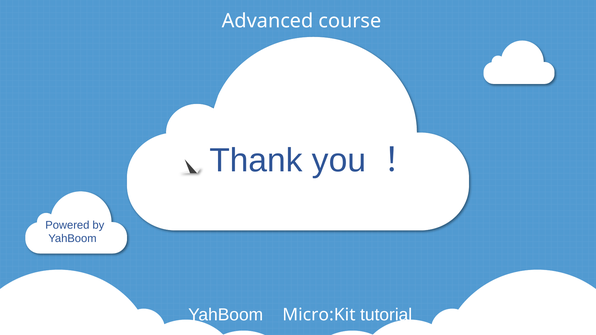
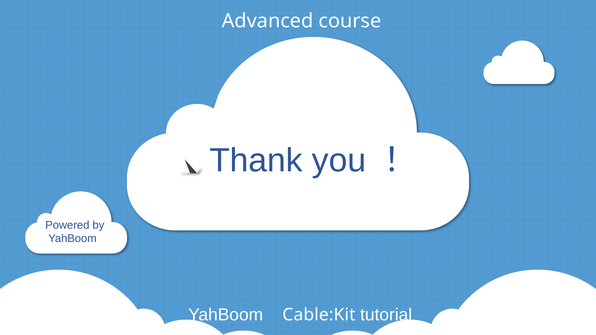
Micro:Kit: Micro:Kit -> Cable:Kit (319, 315)
